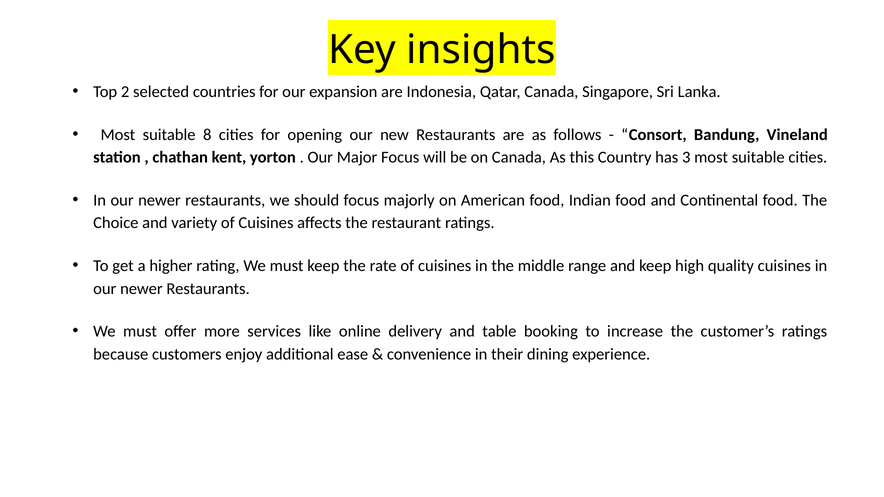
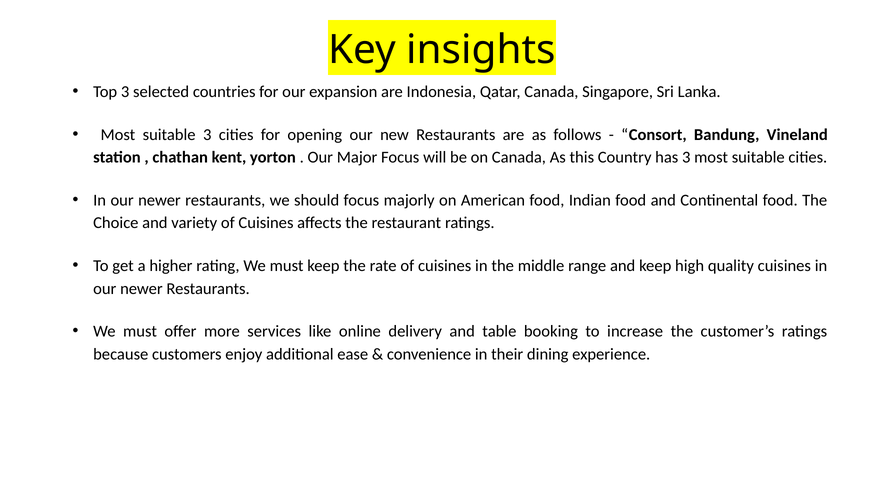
Top 2: 2 -> 3 (125, 92)
suitable 8: 8 -> 3 (207, 135)
